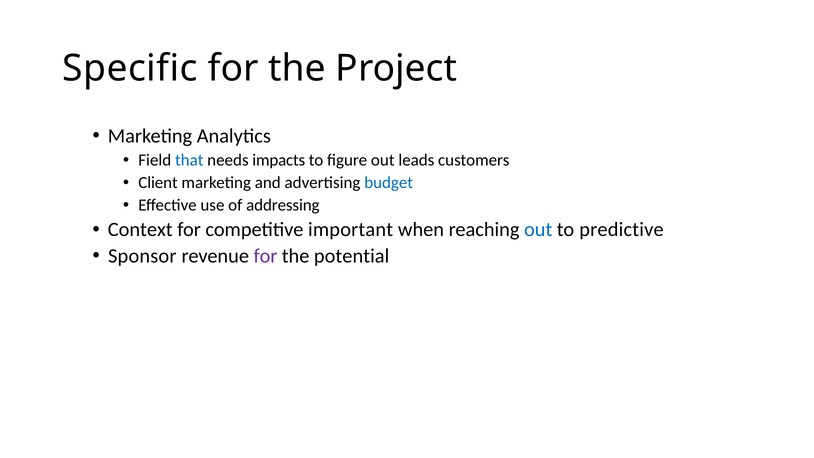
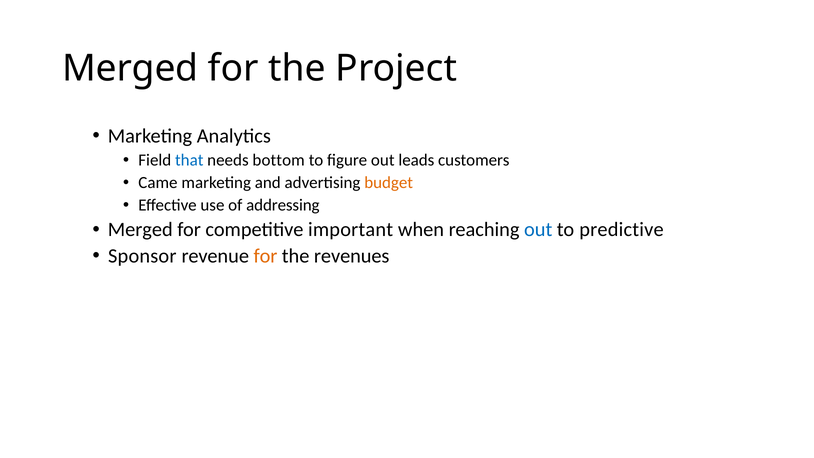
Specific: Specific -> Merged (130, 68)
impacts: impacts -> bottom (279, 160)
Client: Client -> Came (158, 183)
budget colour: blue -> orange (389, 183)
Context: Context -> Merged (140, 230)
for colour: purple -> orange (265, 256)
potential: potential -> revenues (352, 256)
